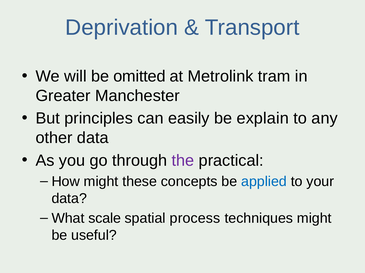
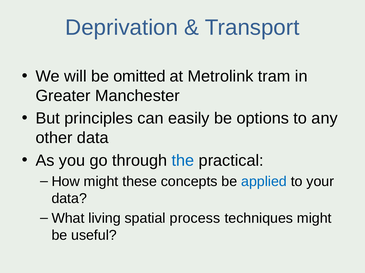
explain: explain -> options (263, 119)
the colour: purple -> blue (183, 161)
scale: scale -> living (105, 219)
